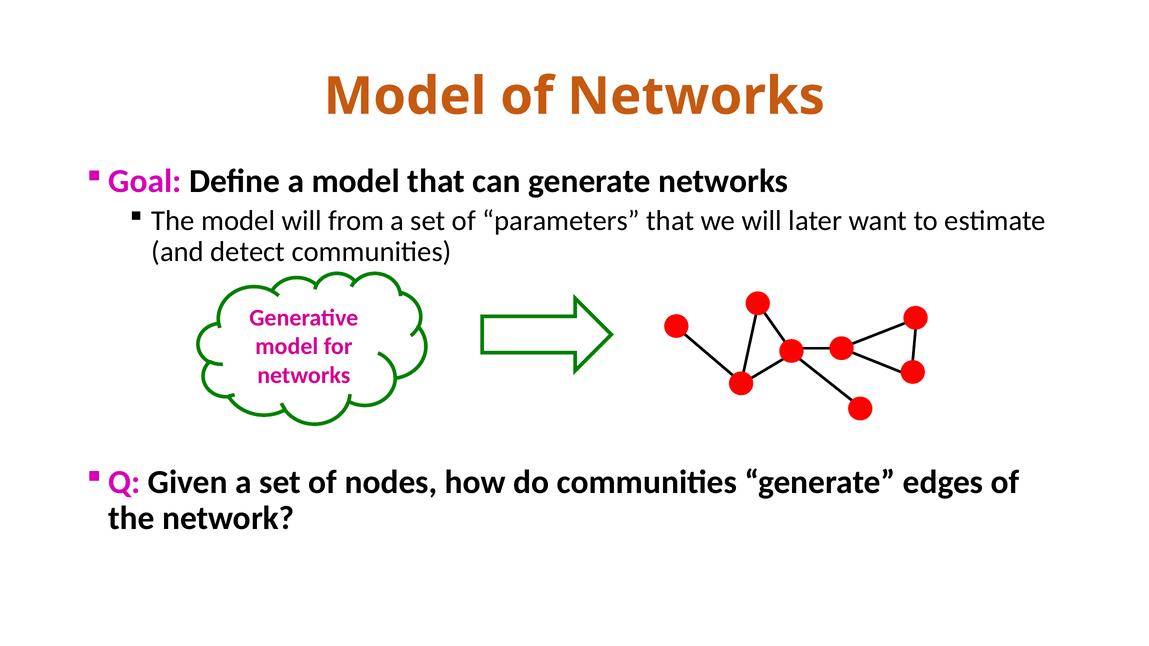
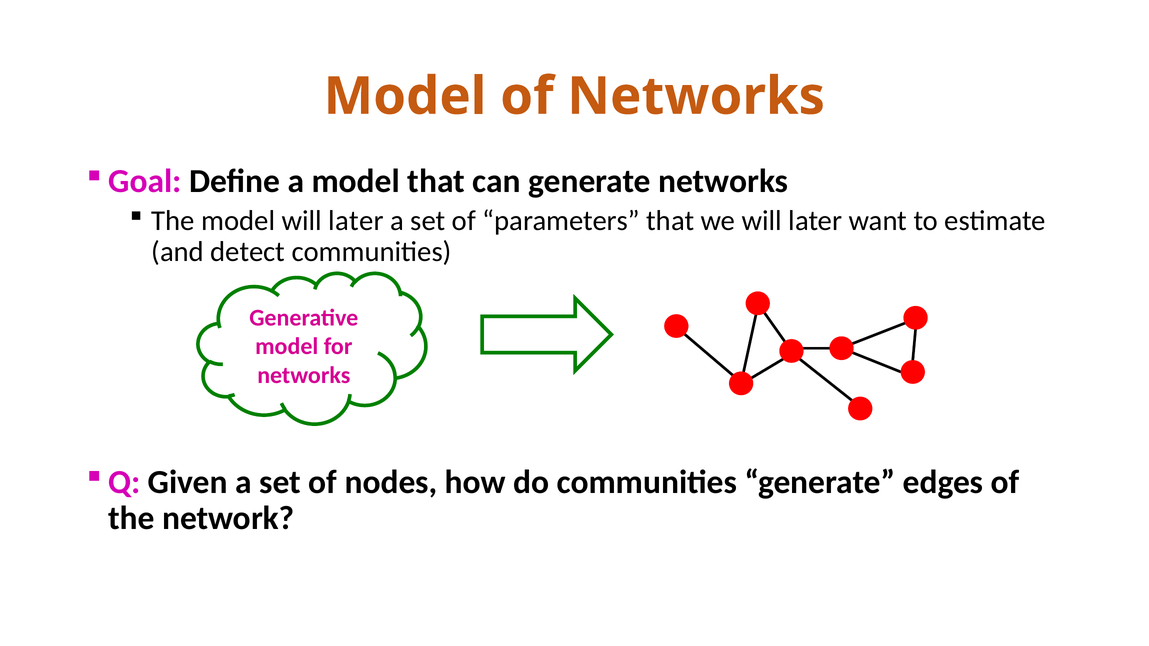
model will from: from -> later (356, 221)
